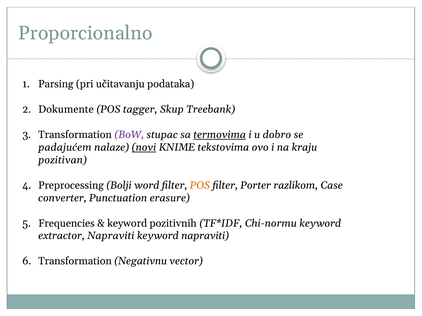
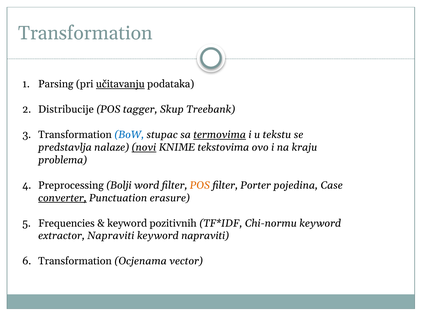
Proporcionalno: Proporcionalno -> Transformation (85, 33)
učitavanju underline: none -> present (120, 84)
Dokumente: Dokumente -> Distribucije (66, 110)
BoW colour: purple -> blue (129, 135)
dobro: dobro -> tekstu (277, 135)
padajućem: padajućem -> predstavlja (65, 148)
pozitivan: pozitivan -> problema (63, 160)
razlikom: razlikom -> pojedina (296, 186)
converter underline: none -> present (62, 198)
Negativnu: Negativnu -> Ocjenama (141, 262)
